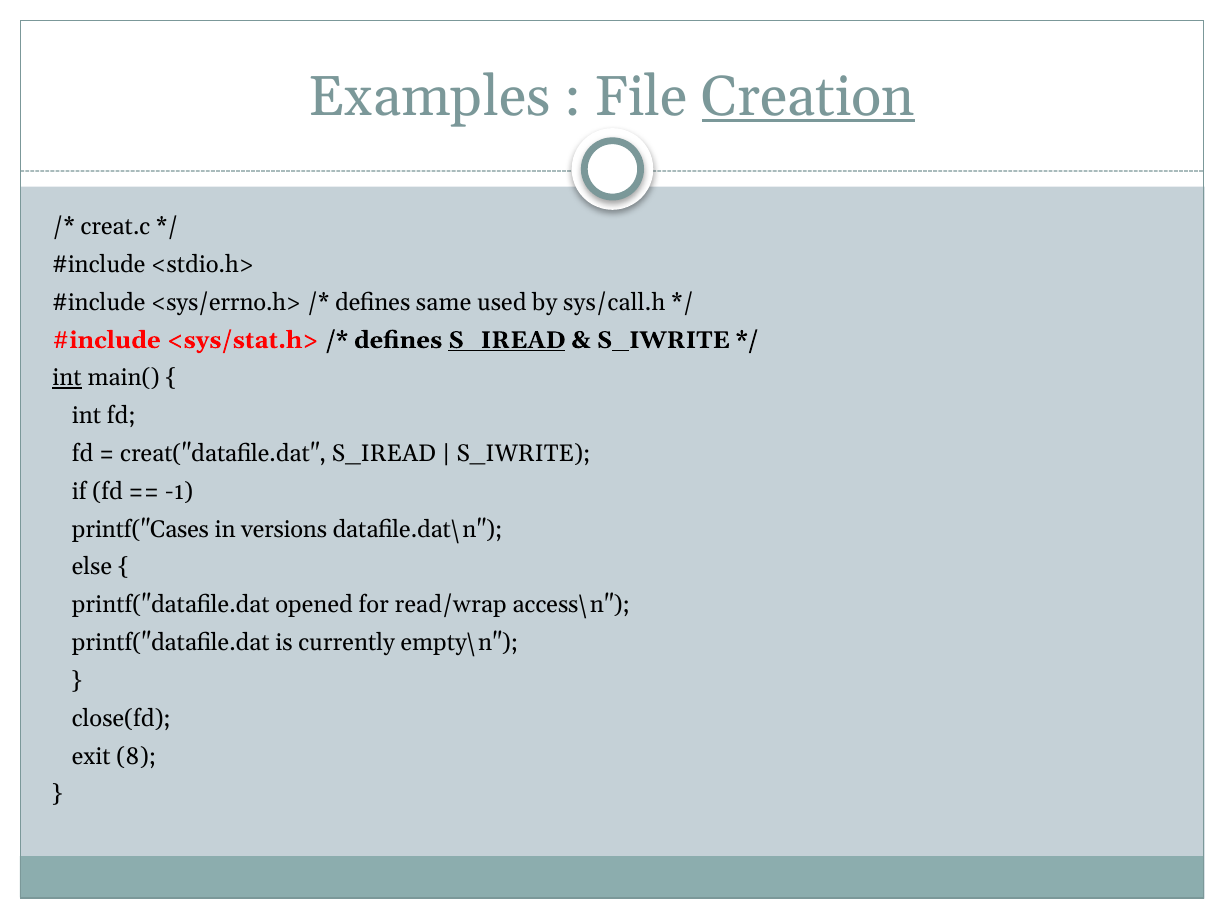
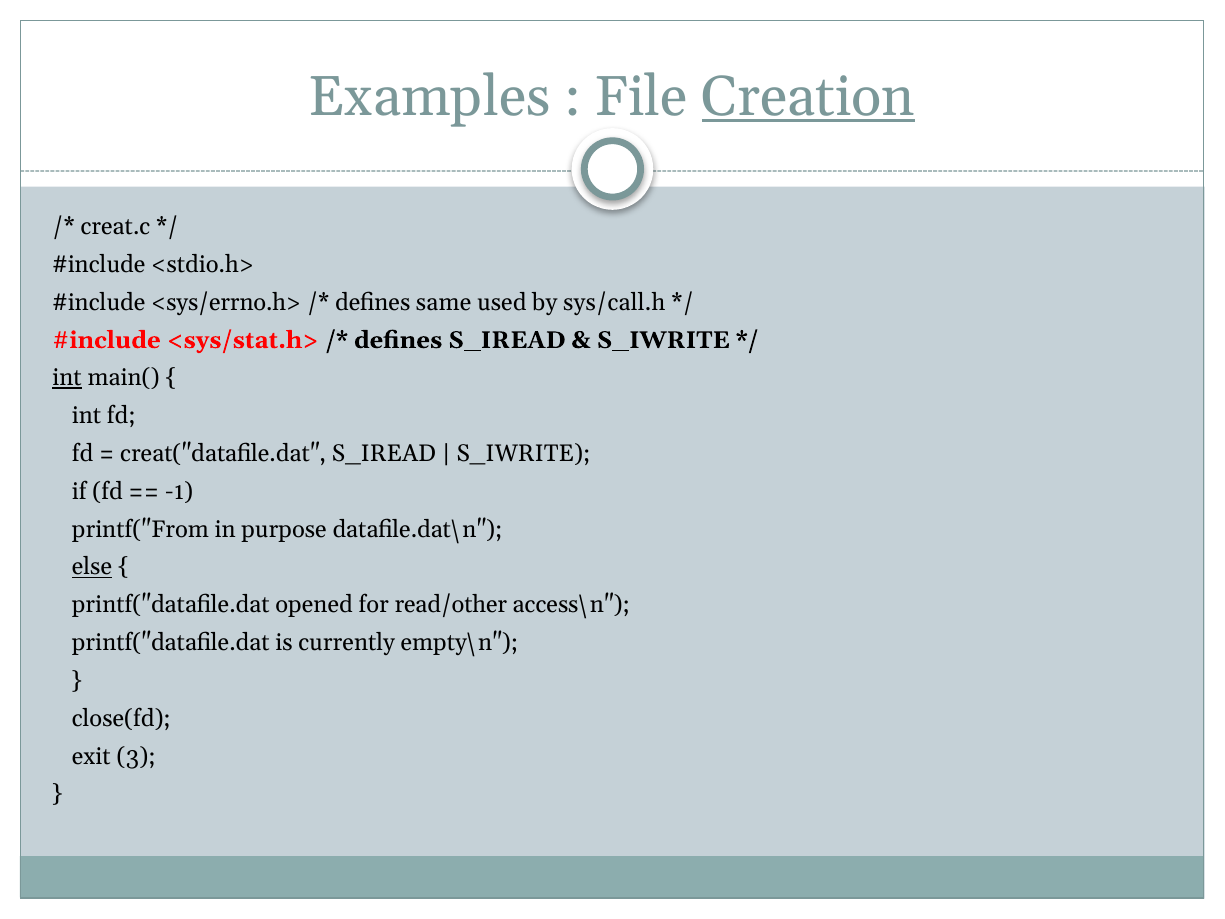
S_IREAD underline: present -> none (507, 340)
printf("Cases: printf("Cases -> printf("From (140, 529)
versions: versions -> purpose (284, 529)
else underline: none -> present (92, 567)
read/wrap: read/wrap -> read/other (451, 605)
8: 8 -> 3 (136, 756)
